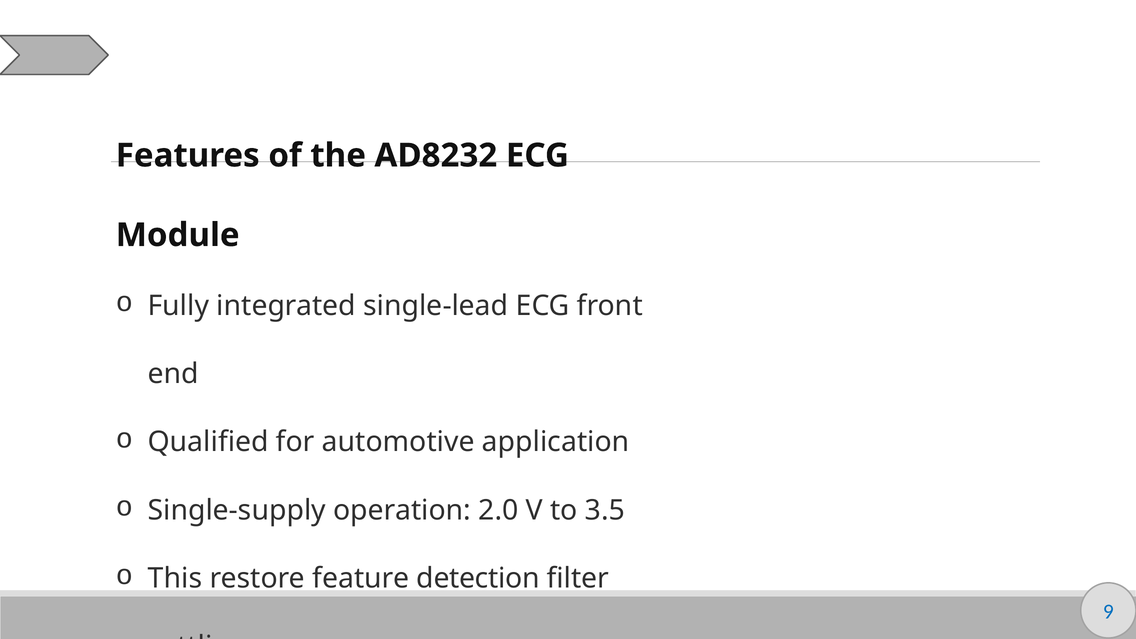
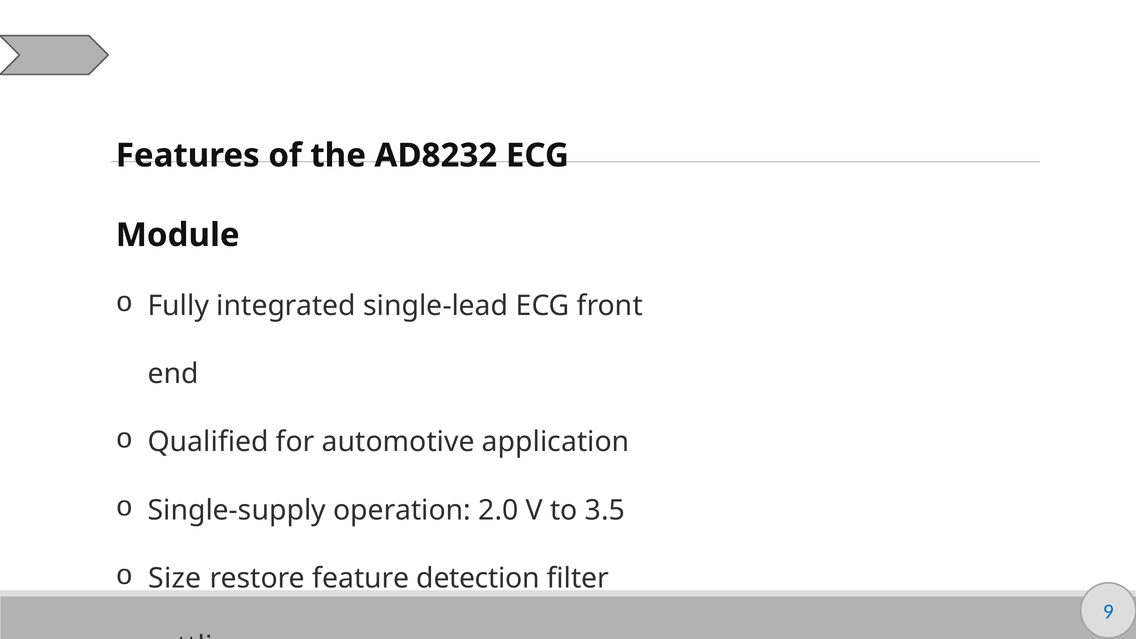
This: This -> Size (175, 578)
